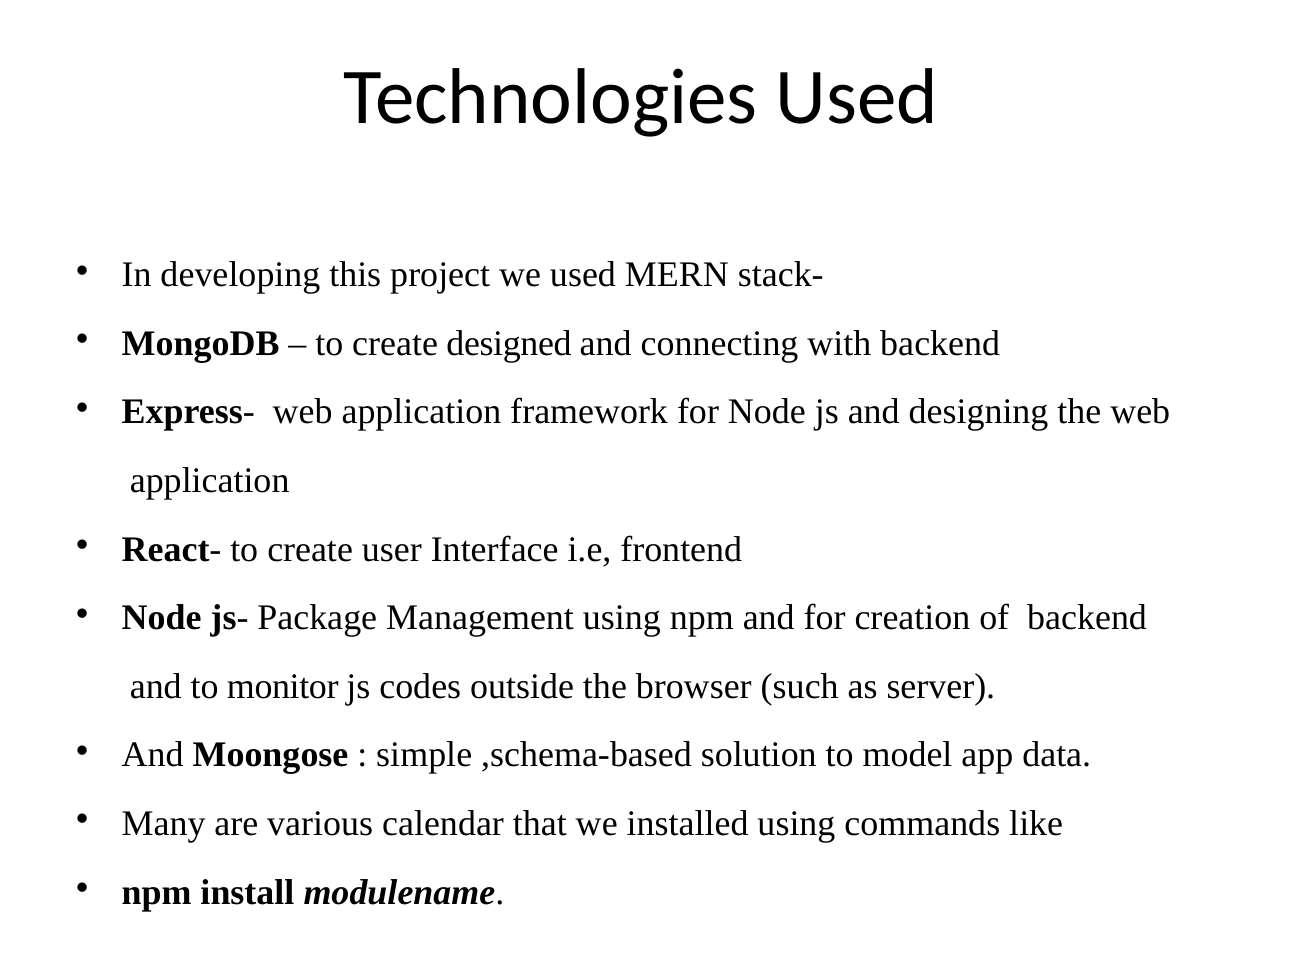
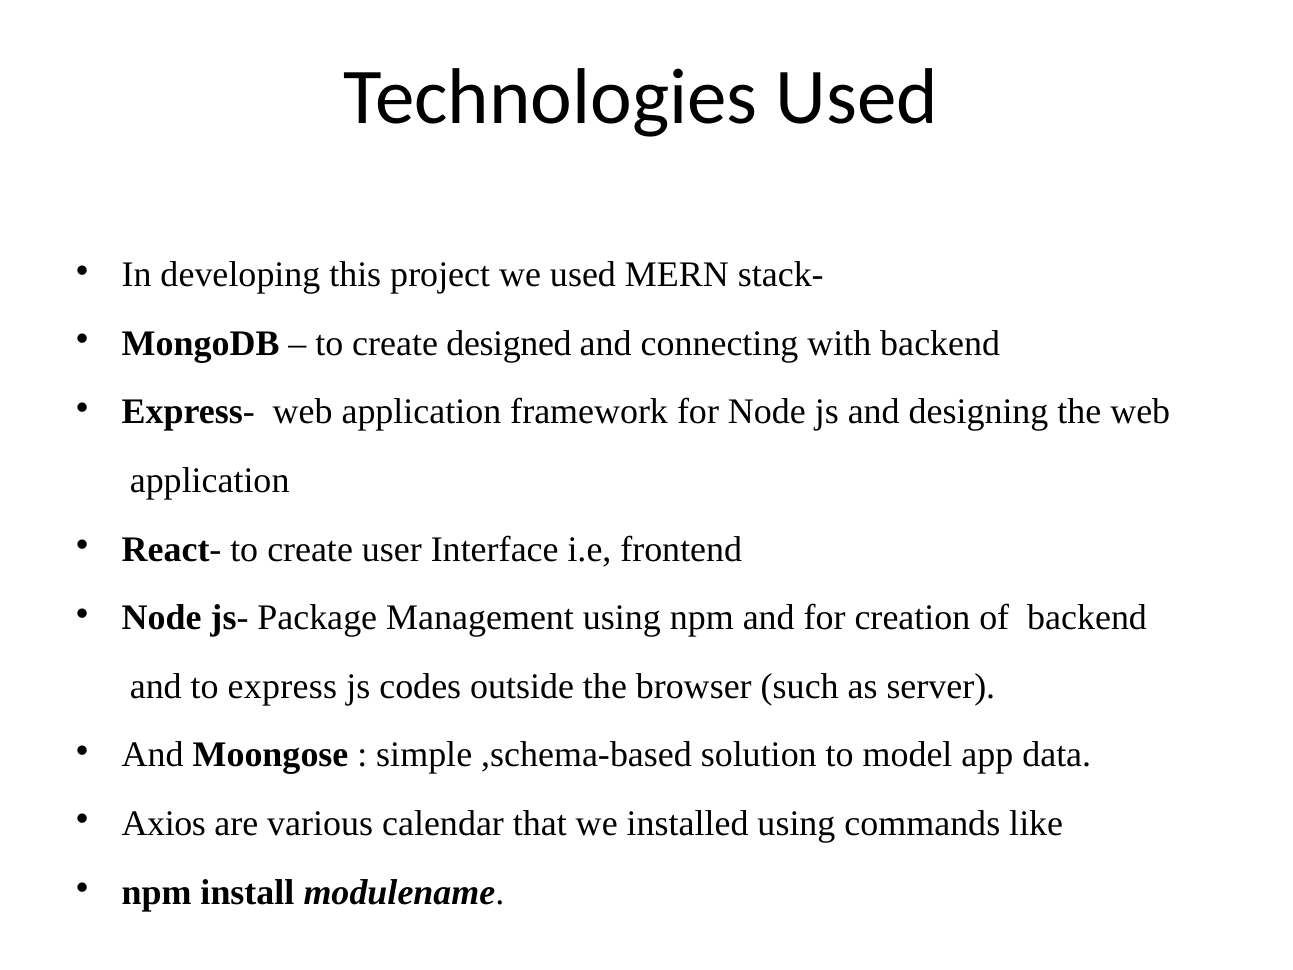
monitor: monitor -> express (282, 686)
Many: Many -> Axios (164, 823)
